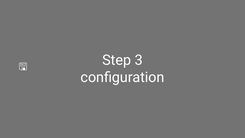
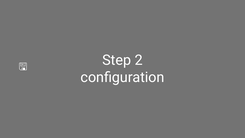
3: 3 -> 2 (139, 60)
